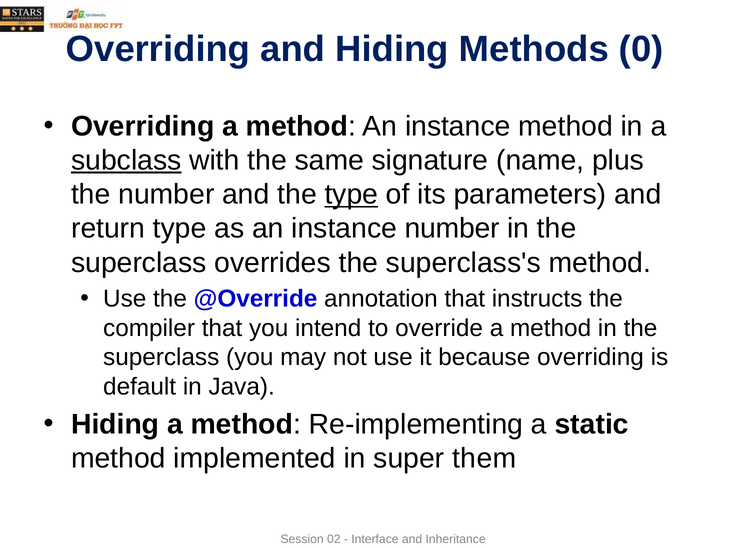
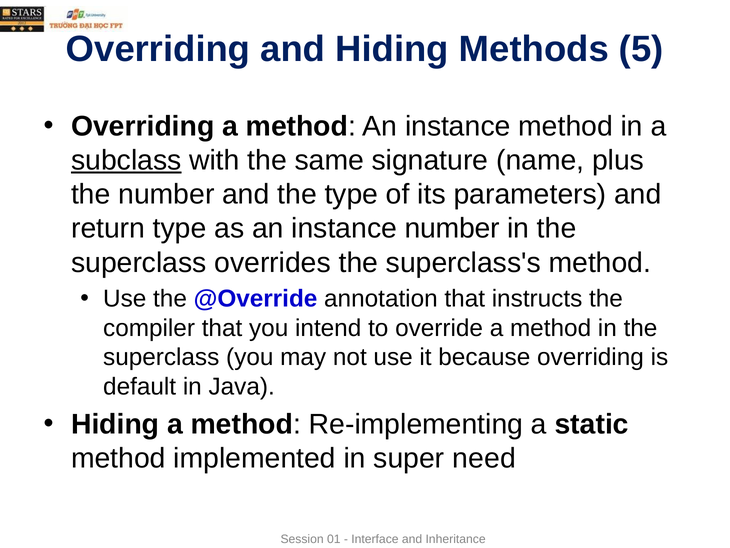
0: 0 -> 5 (641, 49)
type underline: present -> none (351, 194)
them: them -> need (484, 458)
02: 02 -> 01 (334, 539)
